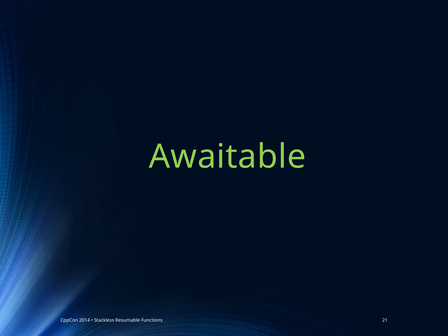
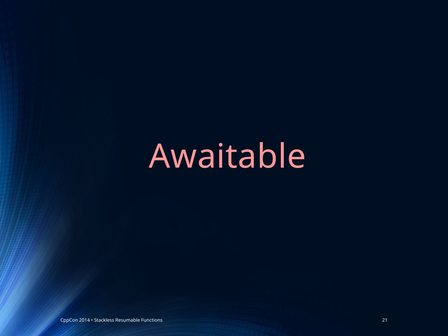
Awaitable colour: light green -> pink (227, 157)
